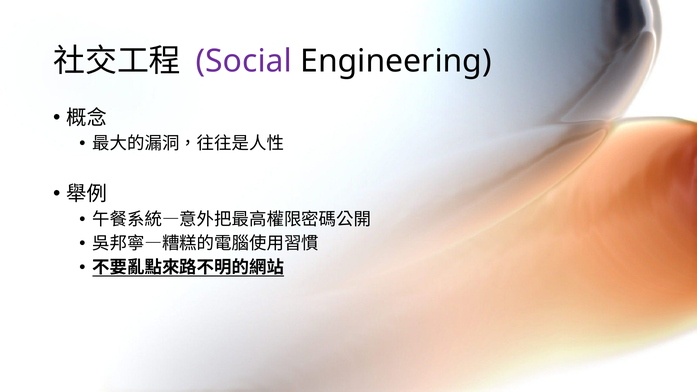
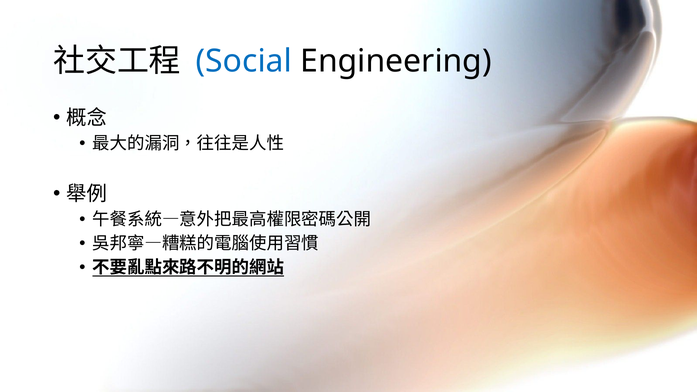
Social colour: purple -> blue (244, 61)
